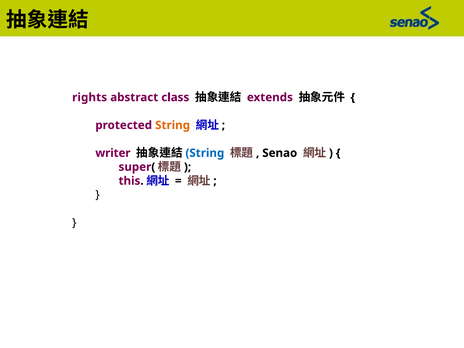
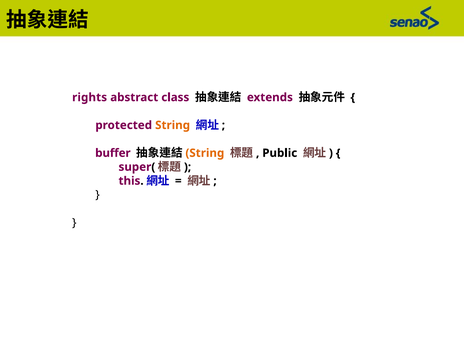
writer: writer -> buffer (113, 153)
String colour: blue -> orange (205, 153)
Senao: Senao -> Public (280, 153)
